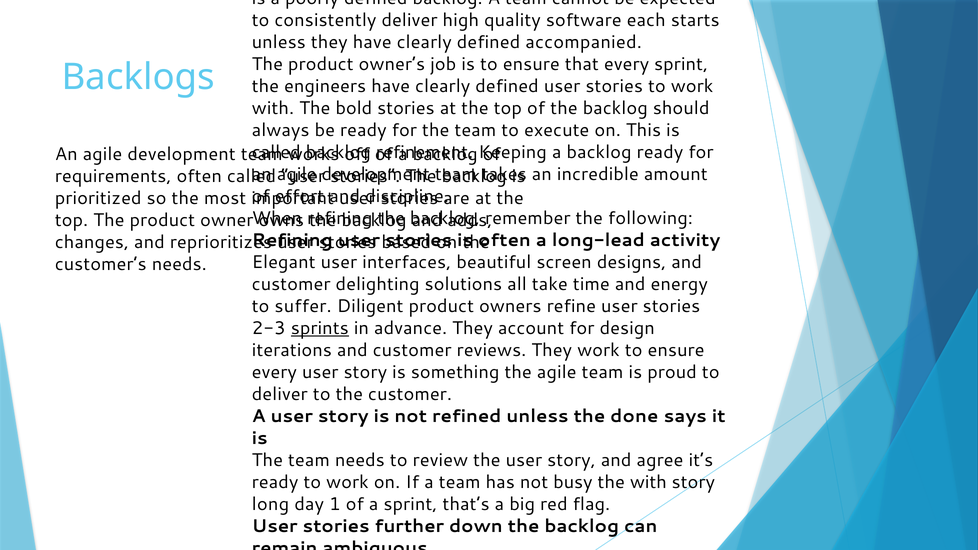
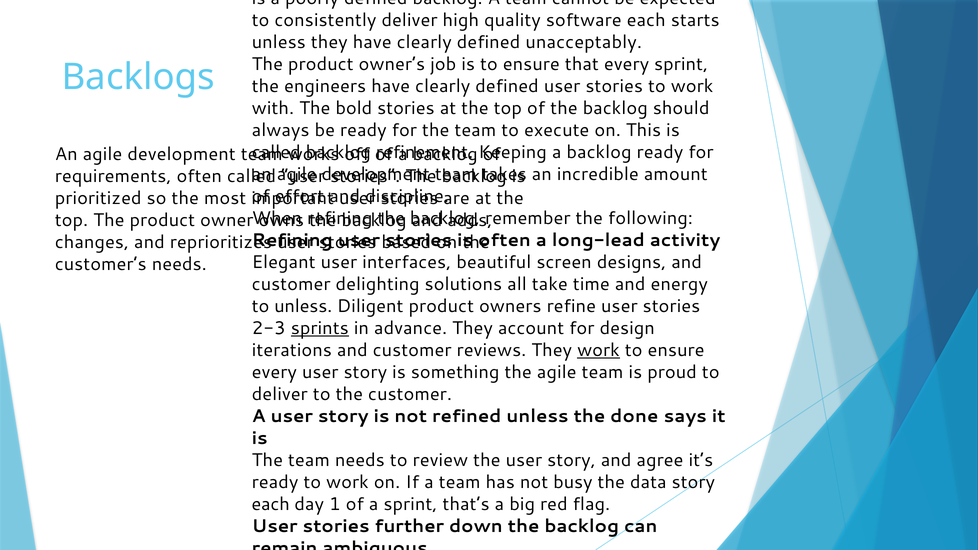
accompanied: accompanied -> unacceptably (584, 42)
to suffer: suffer -> unless (303, 306)
work underline: none -> present (598, 350)
the with: with -> data (648, 482)
long: long -> each (271, 504)
